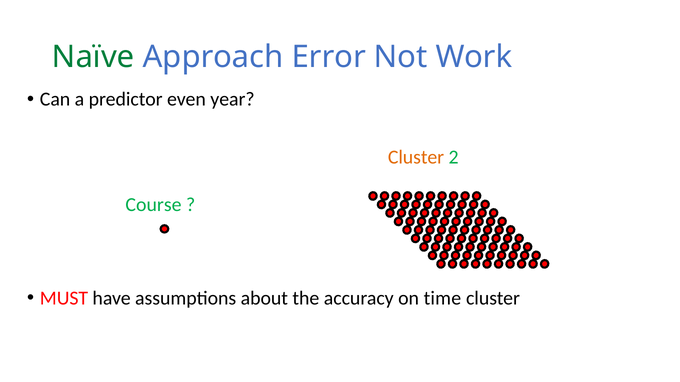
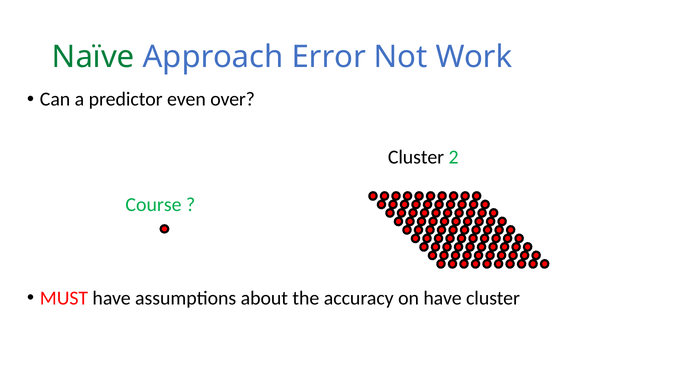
year: year -> over (233, 99)
Cluster colour: orange -> black (416, 157)
on time: time -> have (443, 299)
